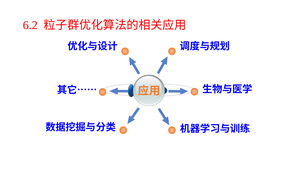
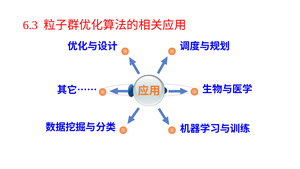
6.2: 6.2 -> 6.3 (30, 25)
